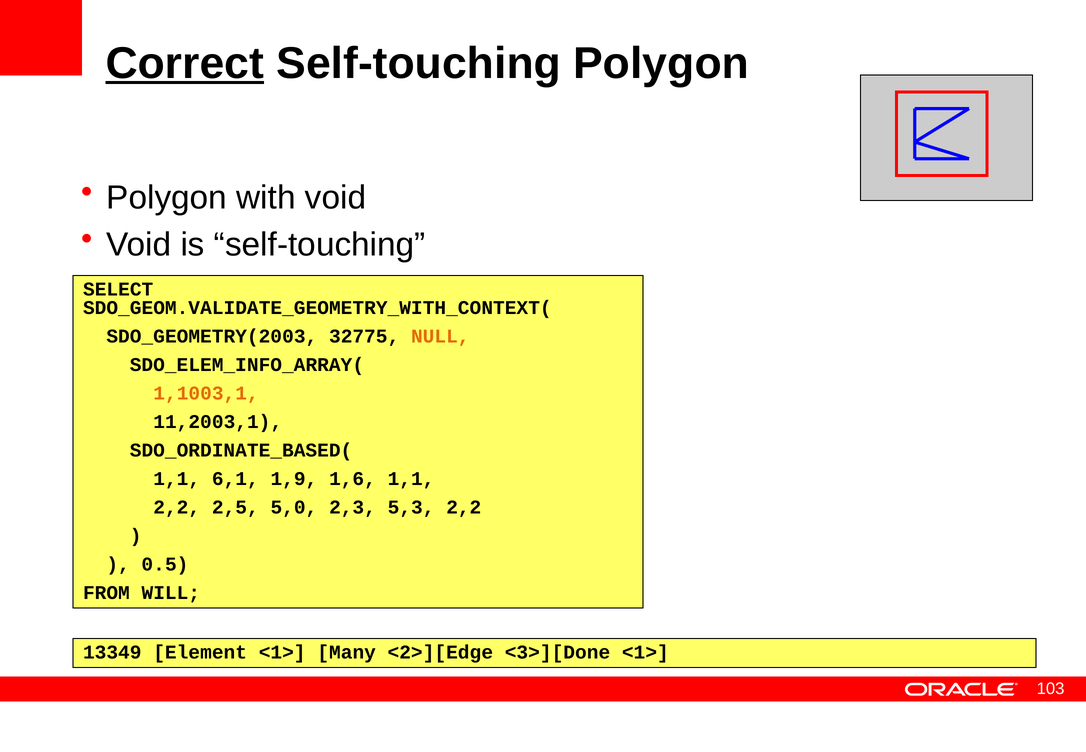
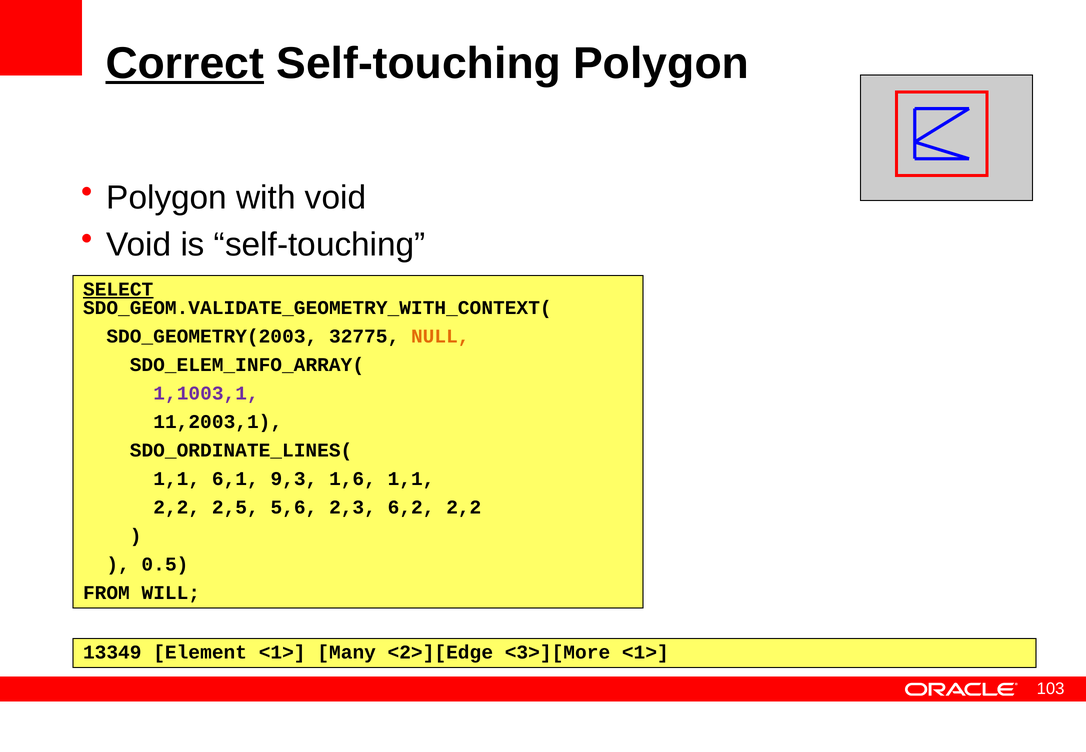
SELECT underline: none -> present (118, 289)
1,1003,1 colour: orange -> purple (206, 393)
SDO_ORDINATE_BASED(: SDO_ORDINATE_BASED( -> SDO_ORDINATE_LINES( (241, 450)
1,9: 1,9 -> 9,3 (294, 479)
5,0: 5,0 -> 5,6 (294, 507)
5,3: 5,3 -> 6,2 (411, 507)
<3>][Done: <3>][Done -> <3>][More (557, 652)
